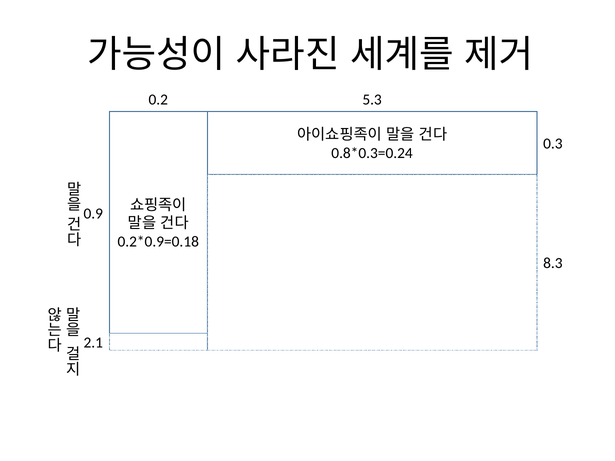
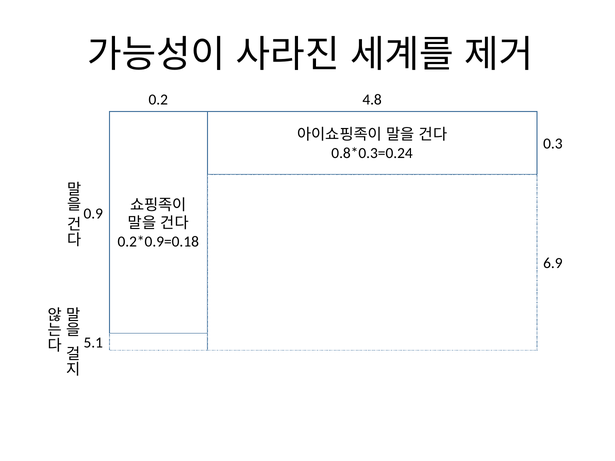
5.3: 5.3 -> 4.8 (372, 100)
8.3: 8.3 -> 6.9 (553, 263)
2.1: 2.1 -> 5.1 (93, 343)
